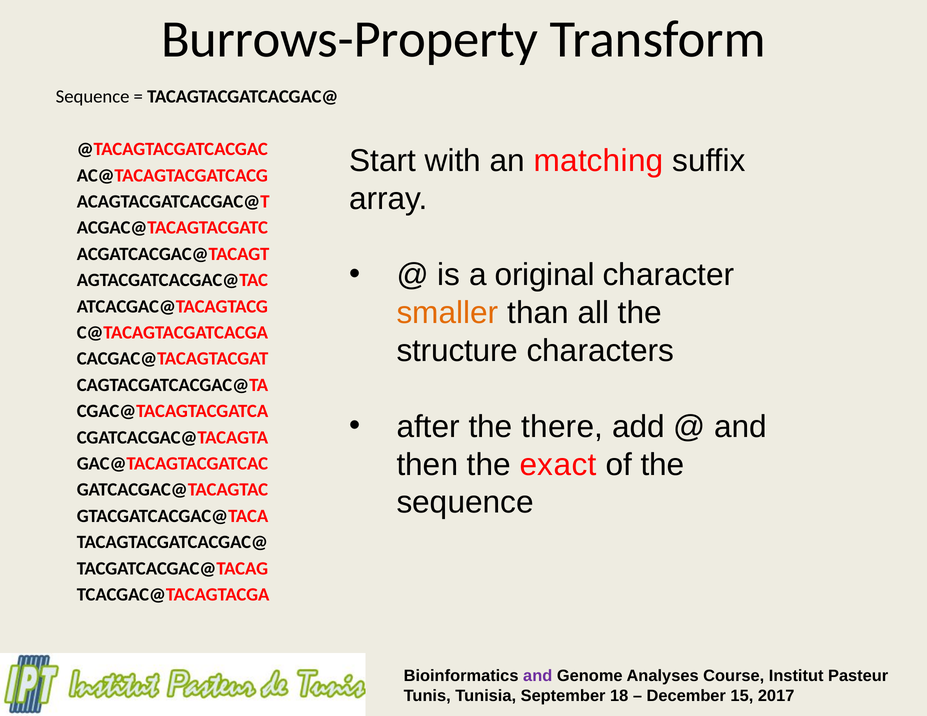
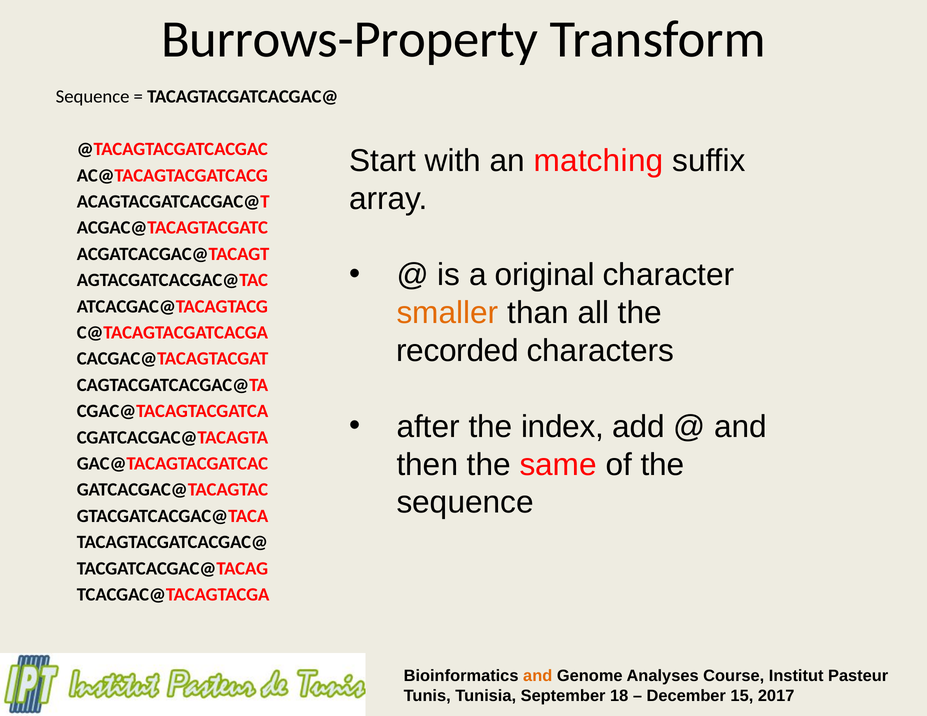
structure: structure -> recorded (457, 351)
there: there -> index (562, 427)
exact: exact -> same (558, 465)
and colour: purple -> orange (538, 676)
